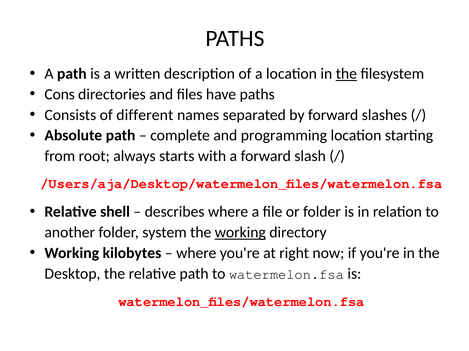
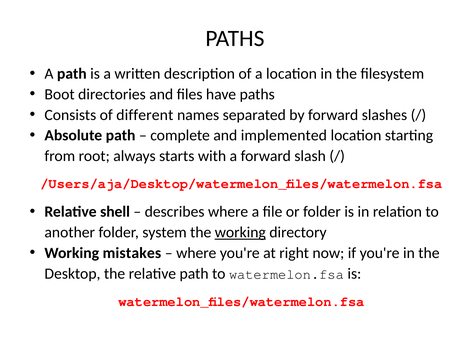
the underline: present -> none (346, 74)
Cons: Cons -> Boot (60, 95)
programming: programming -> implemented (284, 136)
kilobytes: kilobytes -> mistakes (132, 254)
